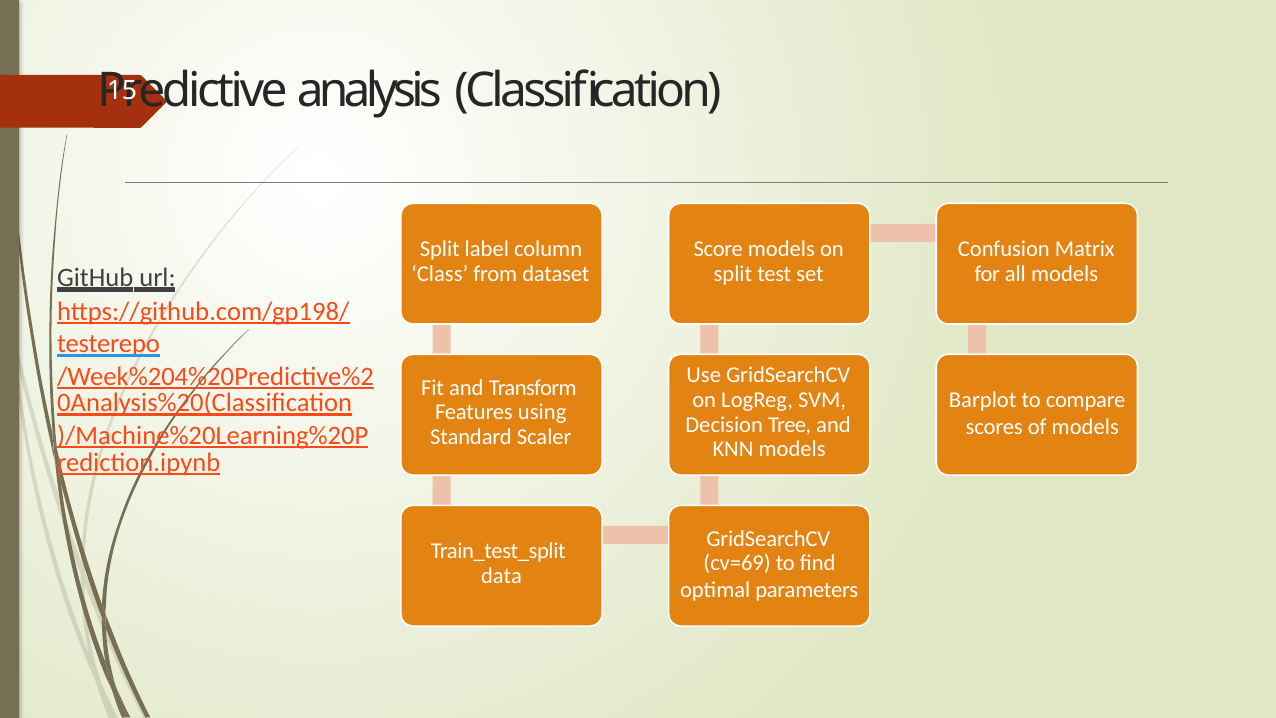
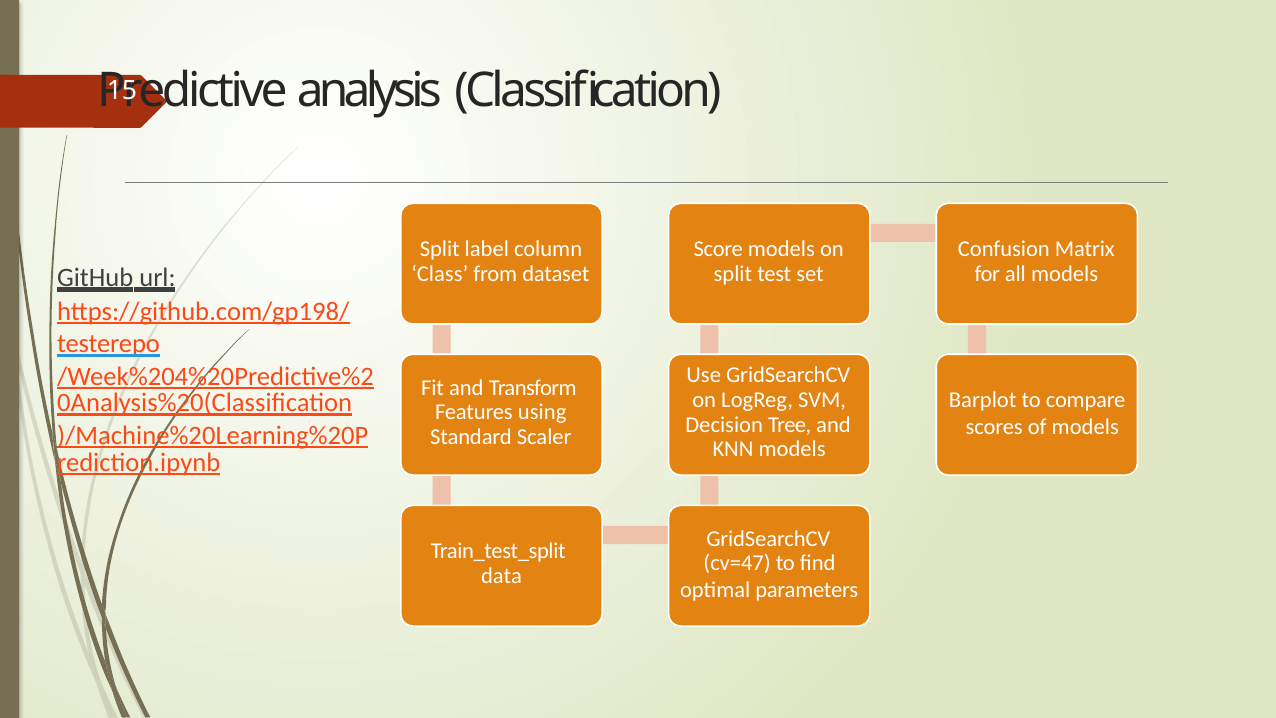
cv=69: cv=69 -> cv=47 (737, 563)
